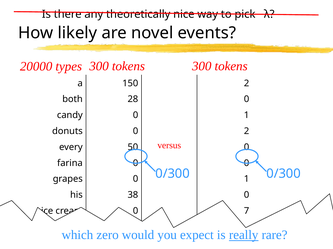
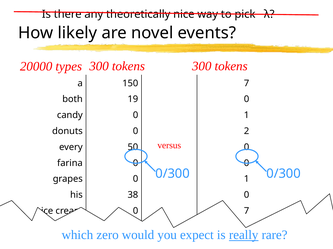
150 2: 2 -> 7 (247, 83)
28: 28 -> 19 (133, 99)
